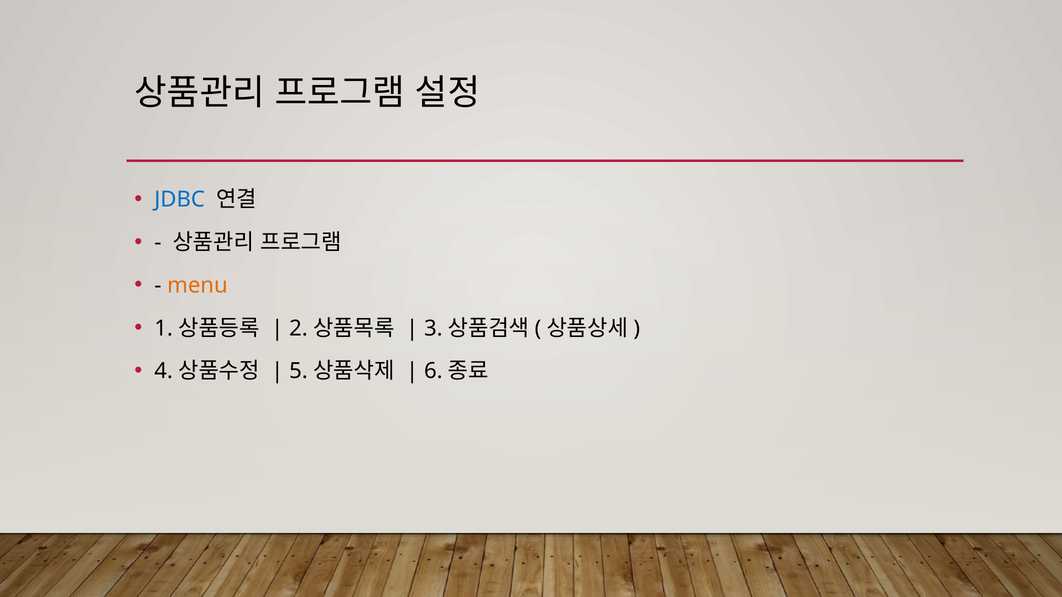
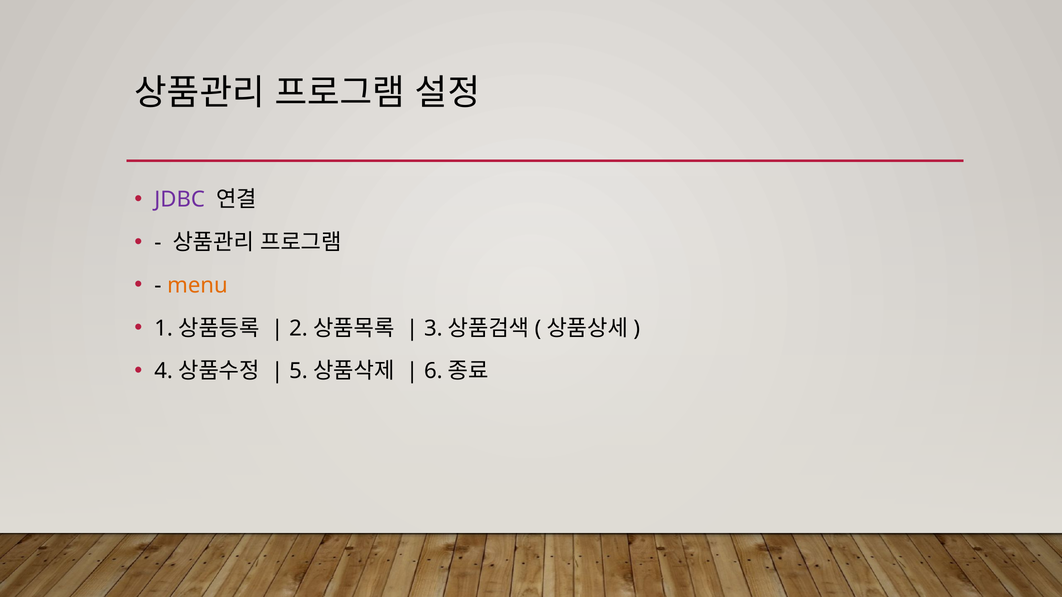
JDBC colour: blue -> purple (180, 200)
